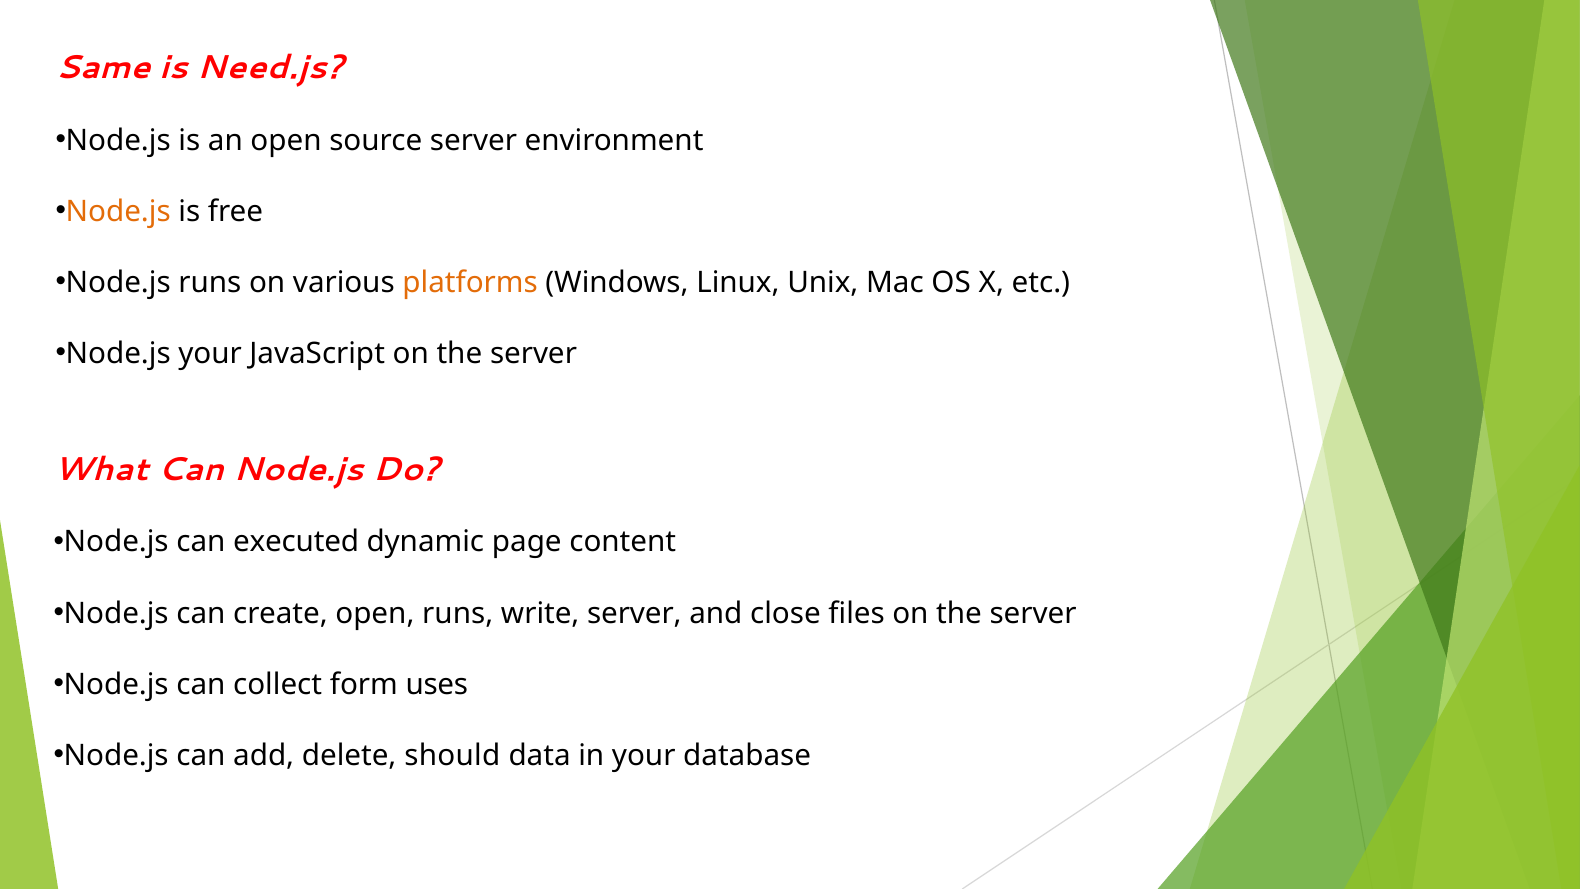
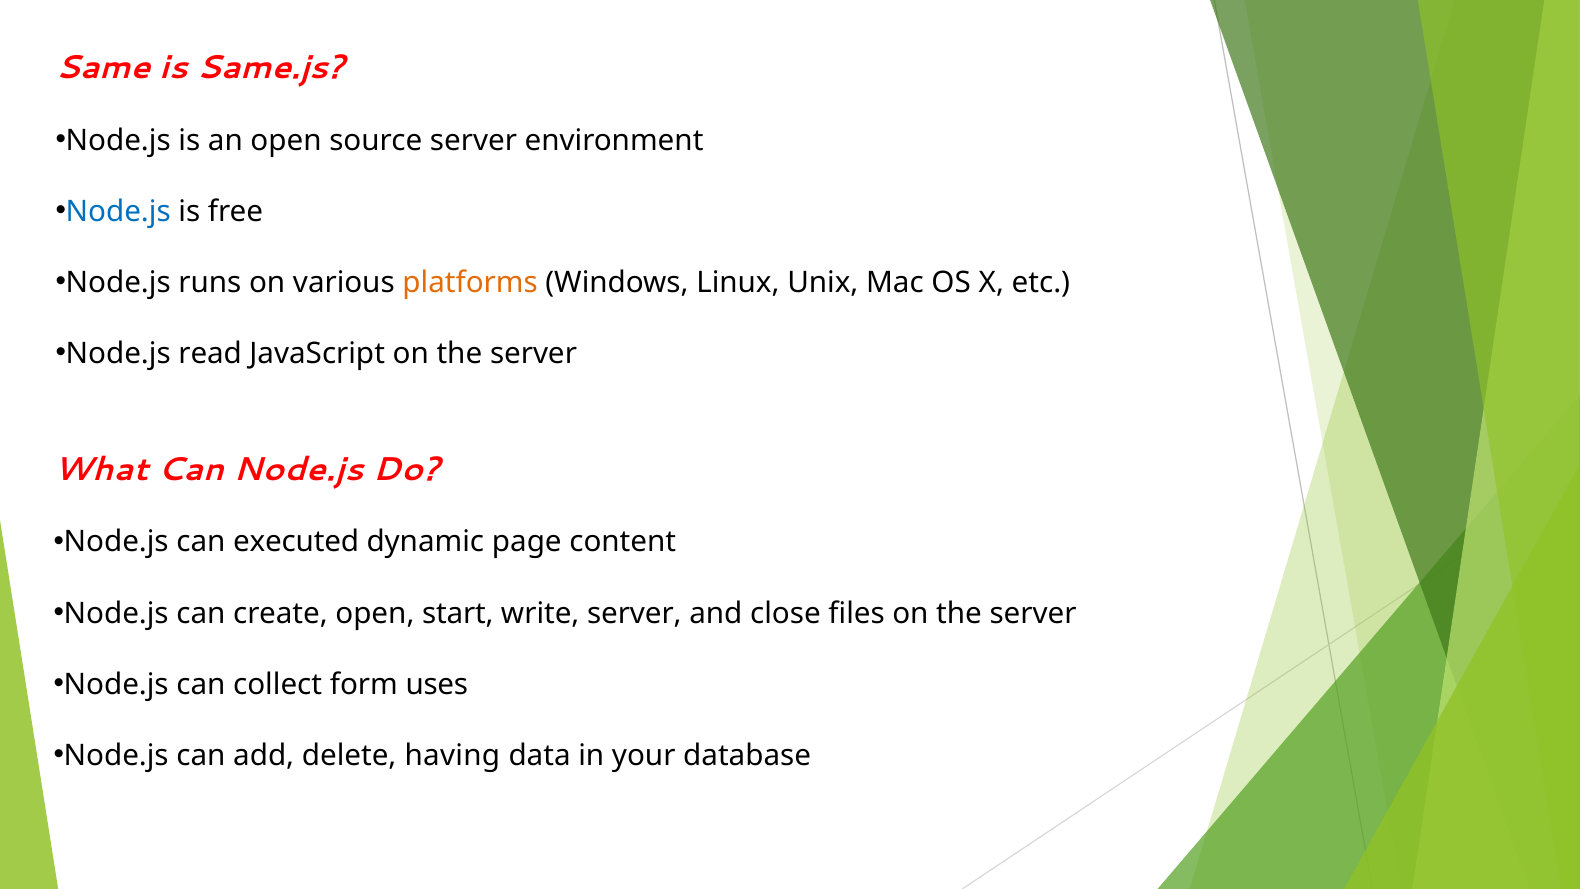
Need.js: Need.js -> Same.js (271, 67)
Node.js colour: orange -> blue (118, 211)
Node.js your: your -> read (210, 354)
open runs: runs -> start (458, 613)
should: should -> having (452, 755)
